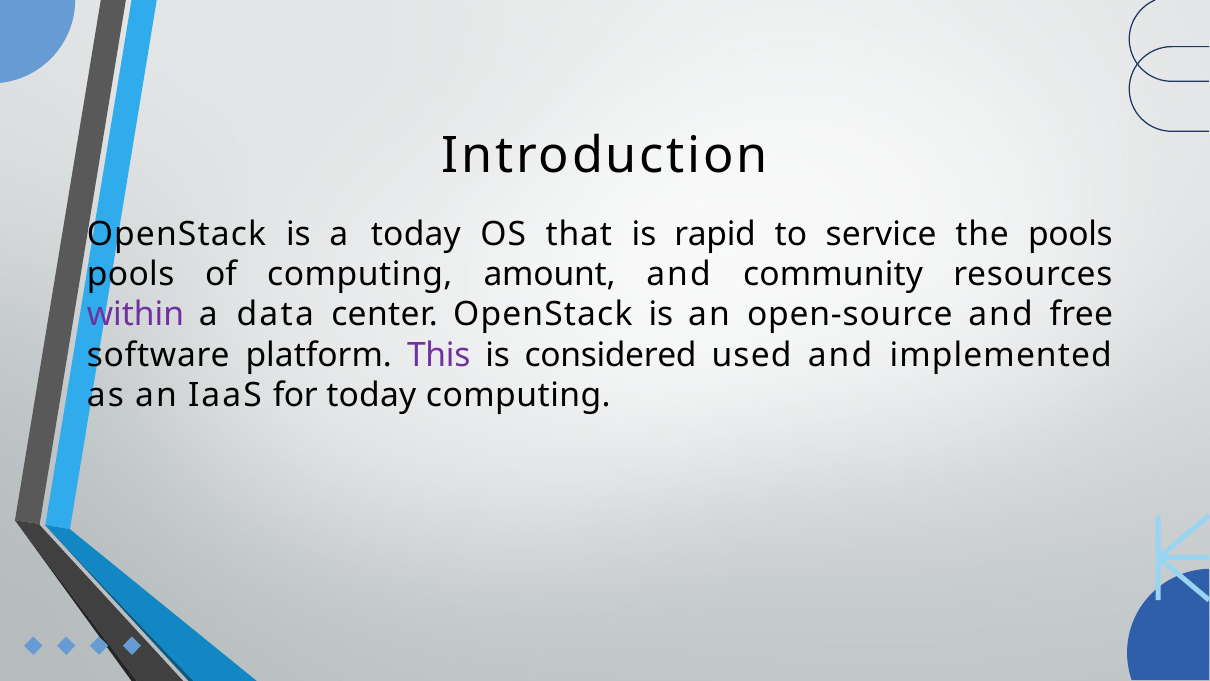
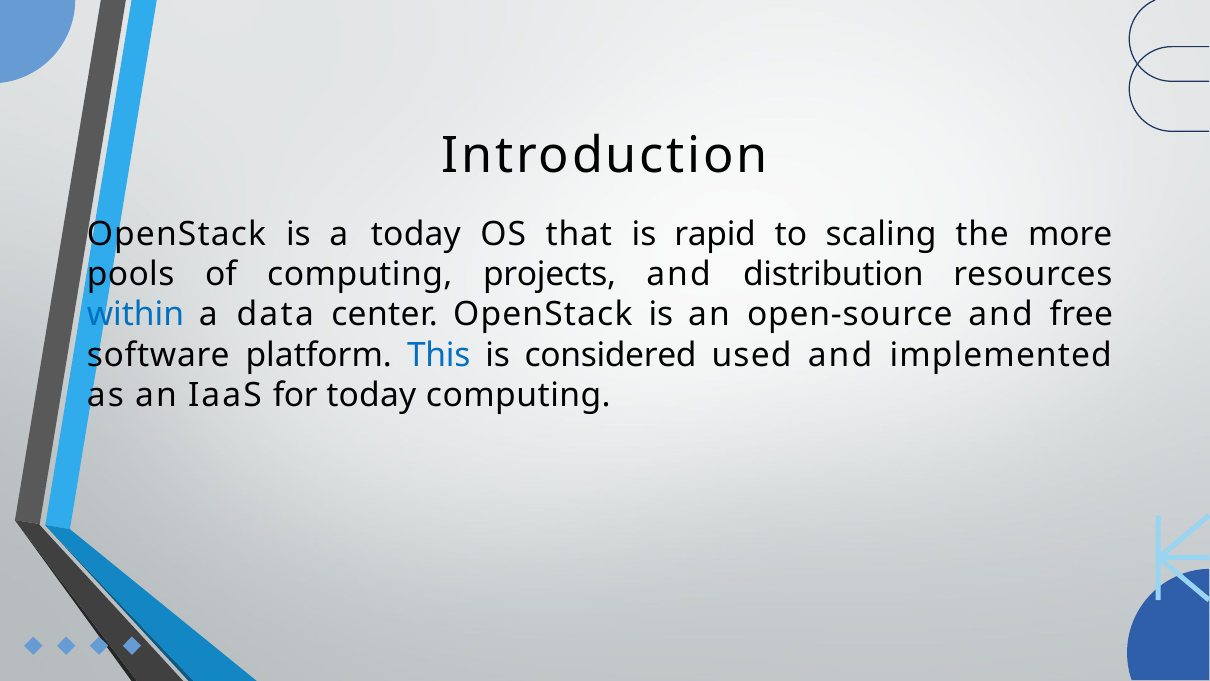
service: service -> scaling (881, 234)
the pools: pools -> more (1070, 234)
amount: amount -> projects (550, 274)
community: community -> distribution (833, 274)
within colour: purple -> blue (135, 315)
This colour: purple -> blue (439, 355)
